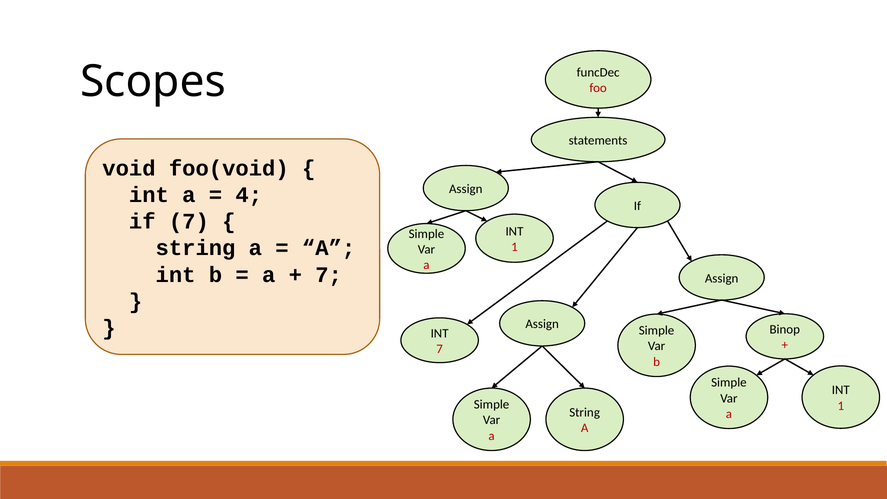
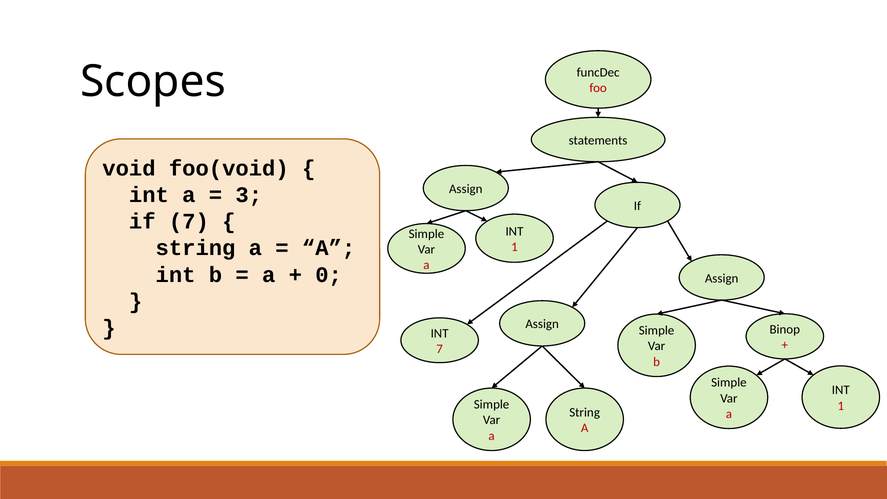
4: 4 -> 3 (249, 195)
7: 7 -> 0 (329, 275)
